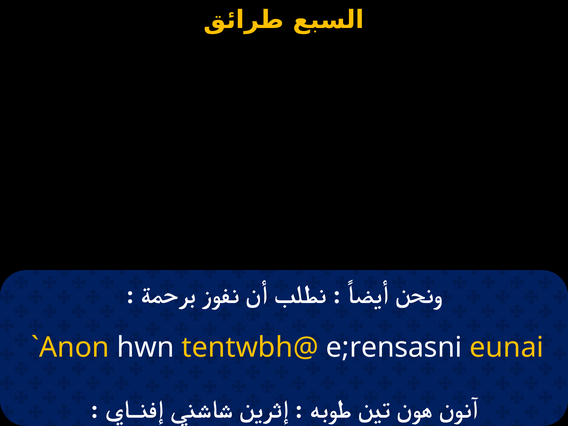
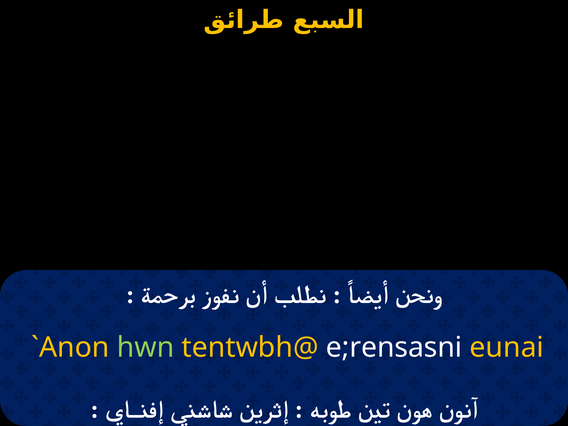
hwn colour: white -> light green (146, 347)
